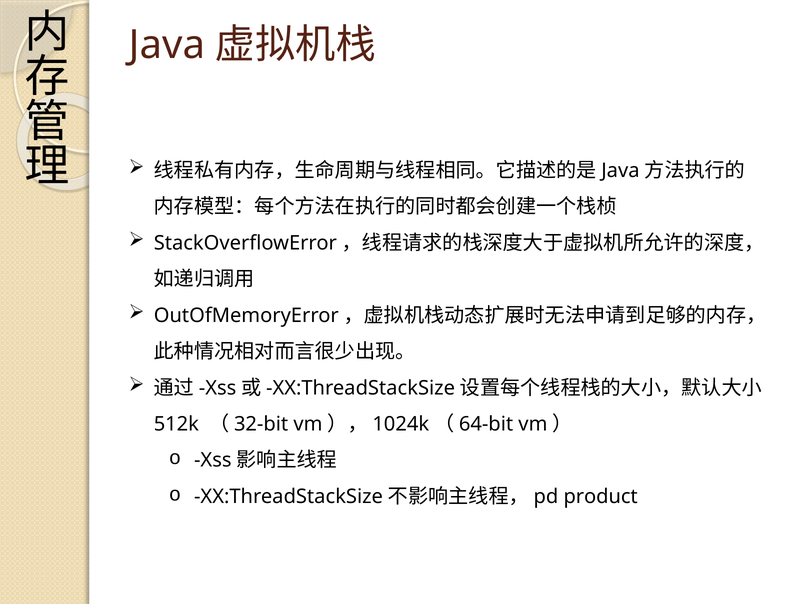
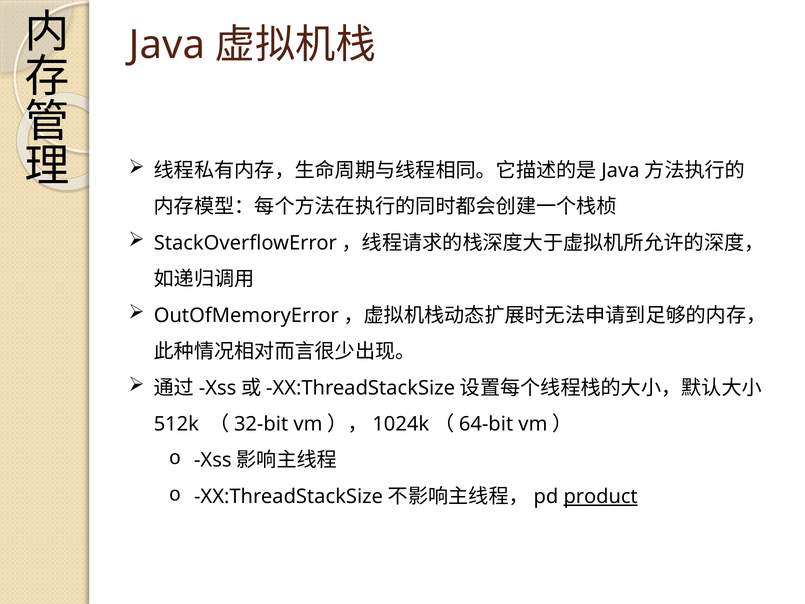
product underline: none -> present (601, 496)
